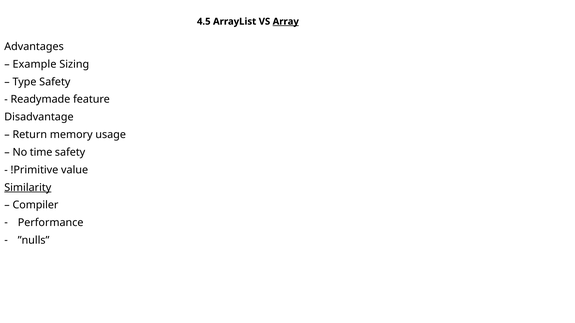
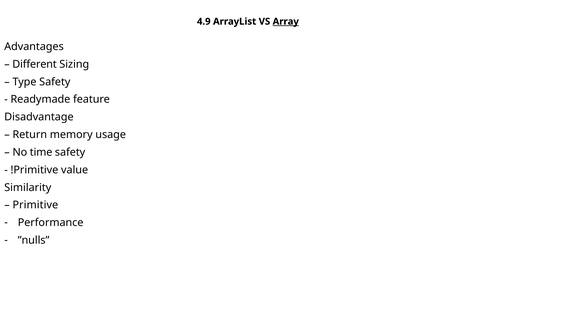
4.5: 4.5 -> 4.9 (204, 22)
Example: Example -> Different (35, 64)
Similarity underline: present -> none (28, 188)
Compiler: Compiler -> Primitive (35, 205)
